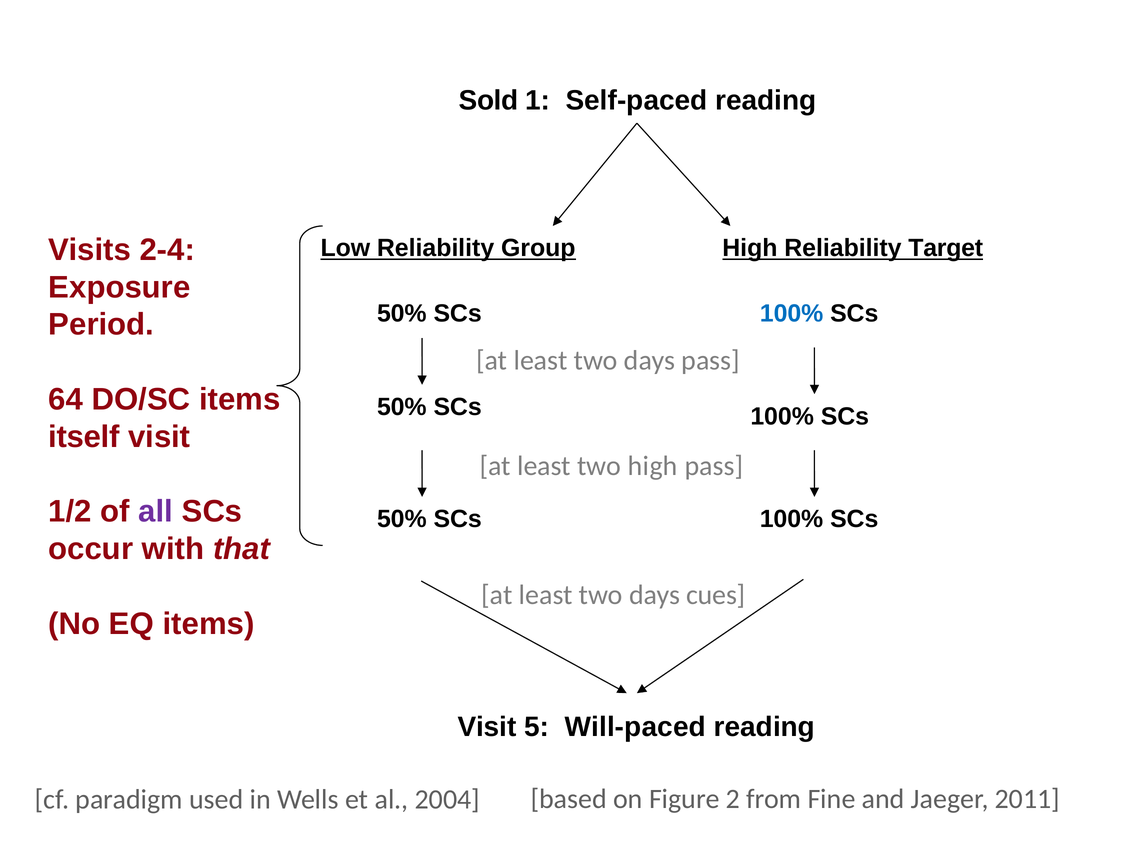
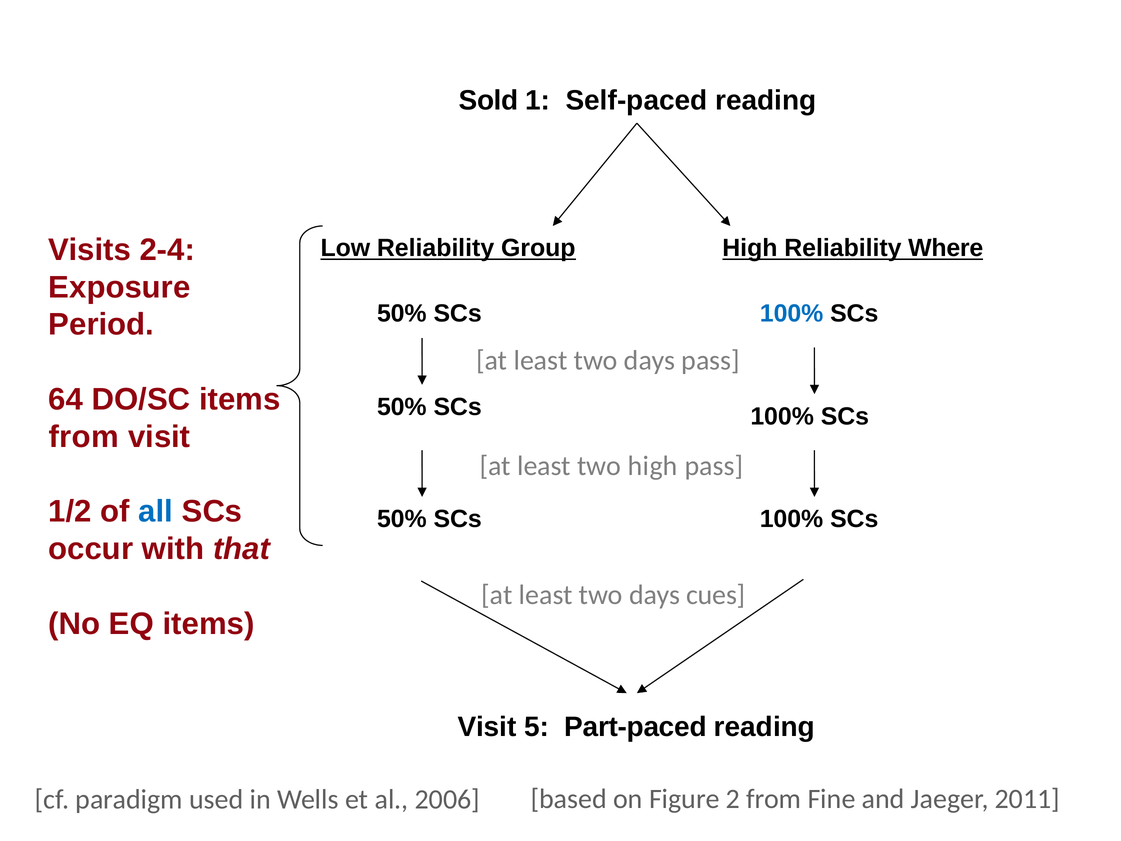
Target: Target -> Where (946, 248)
itself: itself -> from (84, 437)
all colour: purple -> blue (156, 511)
Will-paced: Will-paced -> Part-paced (636, 727)
2004: 2004 -> 2006 (447, 799)
